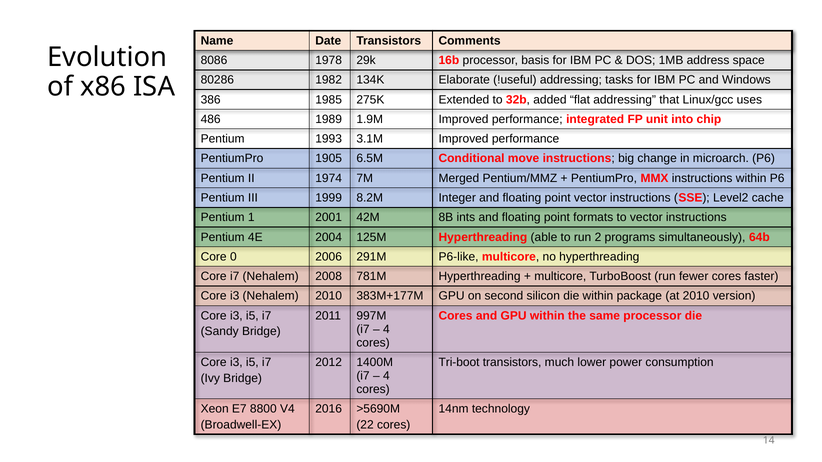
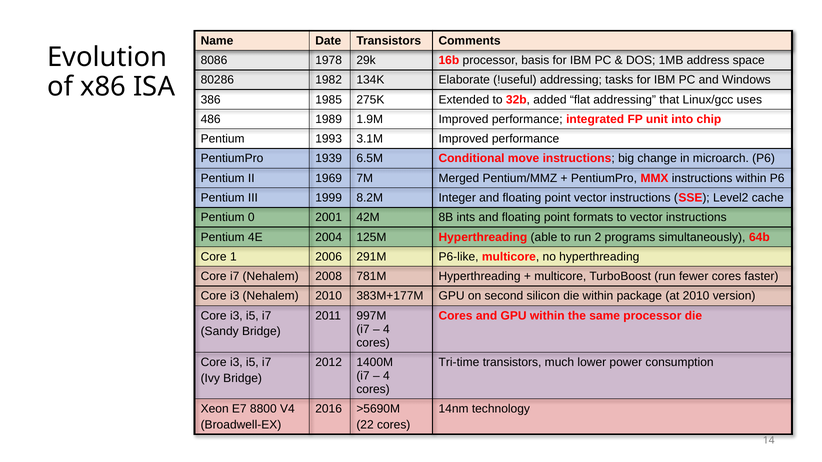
1905: 1905 -> 1939 (329, 159)
1974: 1974 -> 1969 (329, 178)
1: 1 -> 0 (251, 218)
0: 0 -> 1 (233, 257)
Tri-boot: Tri-boot -> Tri-time (459, 362)
